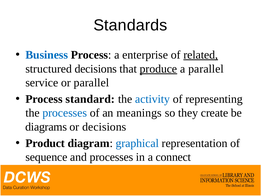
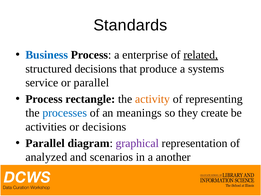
produce underline: present -> none (158, 69)
a parallel: parallel -> systems (206, 69)
standard: standard -> rectangle (90, 99)
activity colour: blue -> orange (153, 99)
diagrams: diagrams -> activities (46, 127)
Product: Product -> Parallel (45, 143)
graphical colour: blue -> purple (137, 143)
sequence: sequence -> analyzed (46, 157)
and processes: processes -> scenarios (111, 157)
connect: connect -> another (173, 157)
